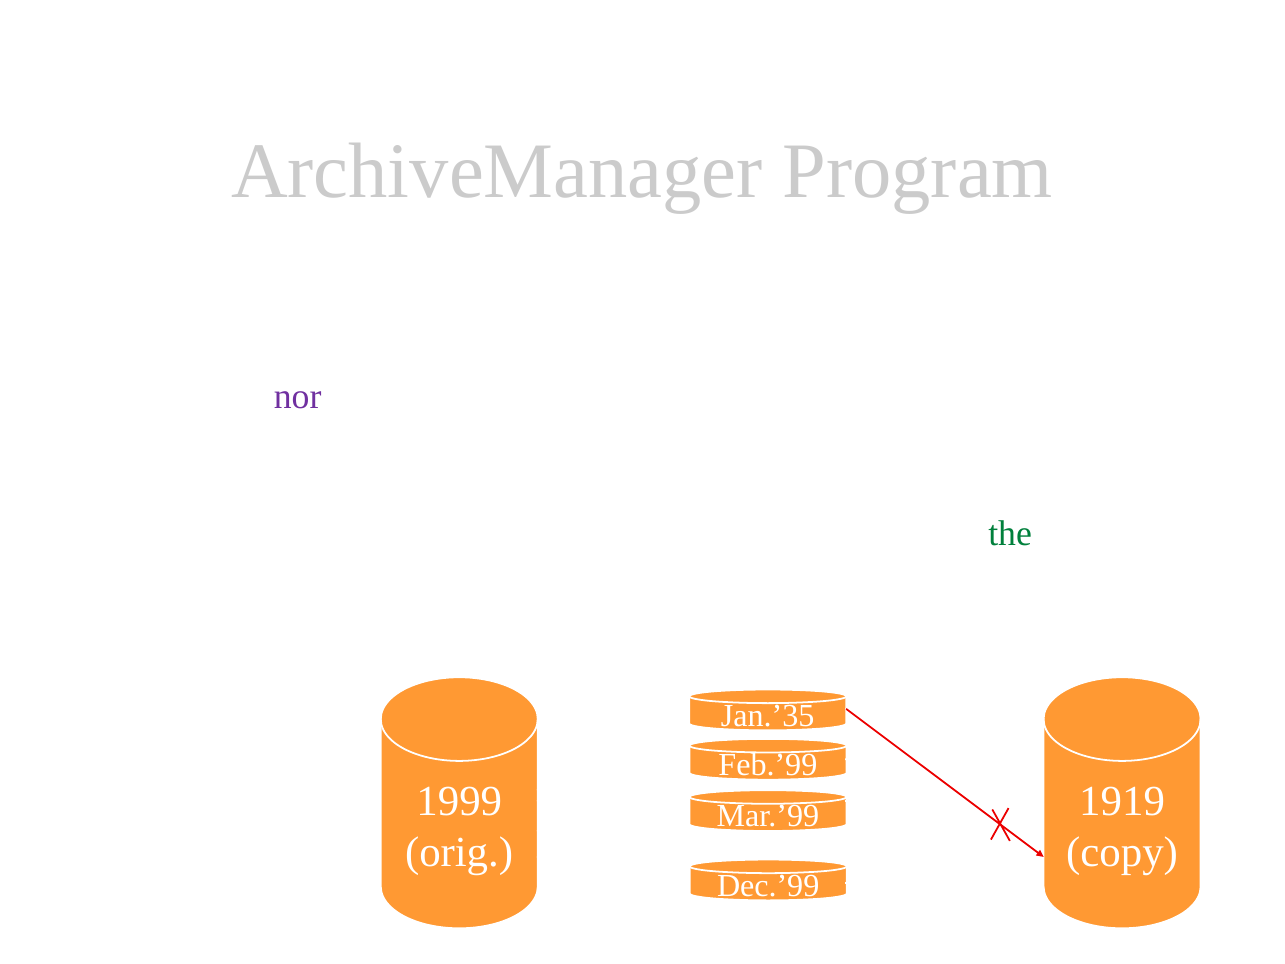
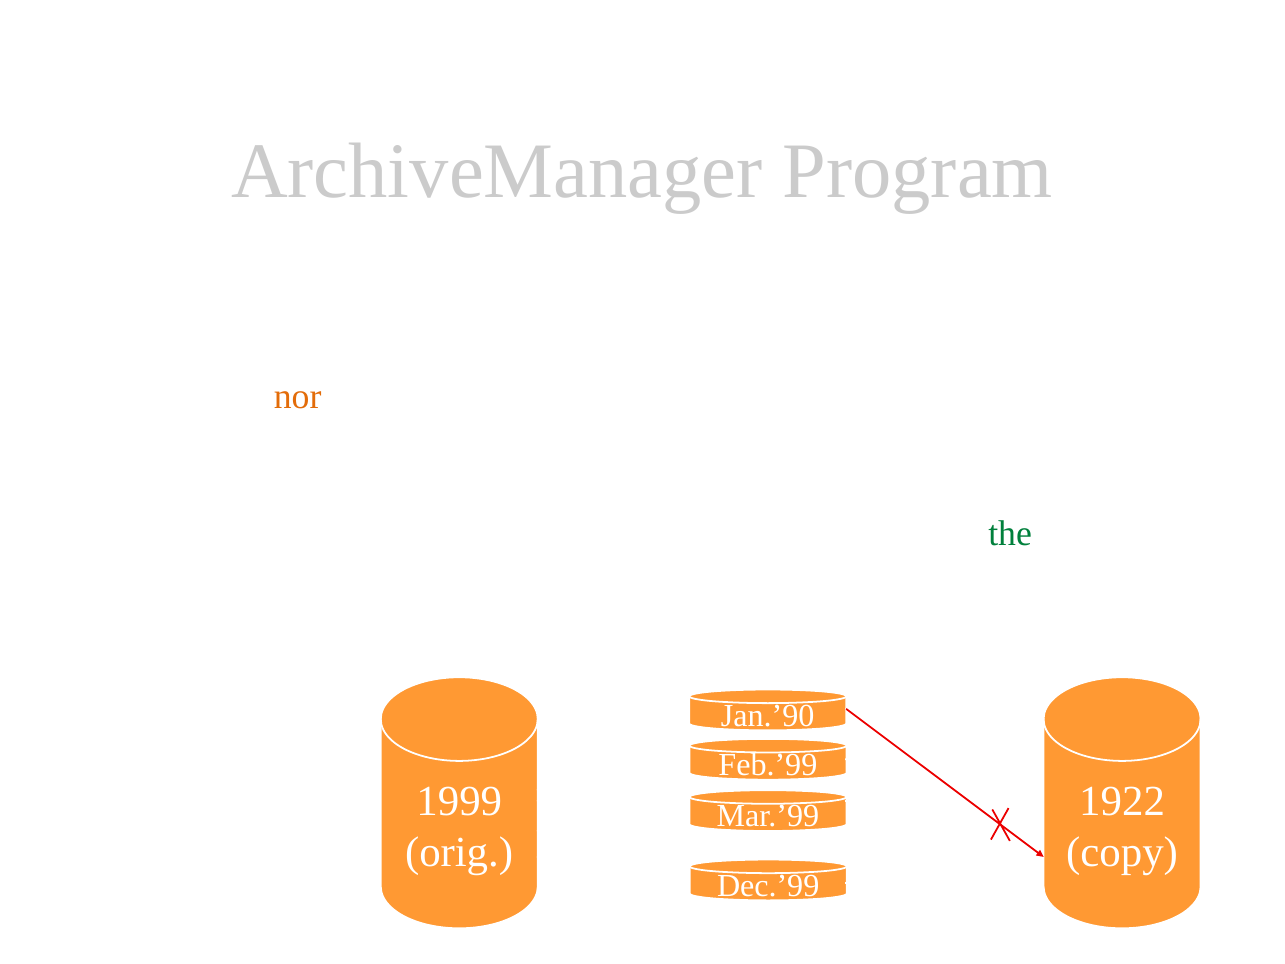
nor colour: purple -> orange (298, 396)
Jan.’35: Jan.’35 -> Jan.’90 (768, 715)
1919: 1919 -> 1922 (1122, 801)
